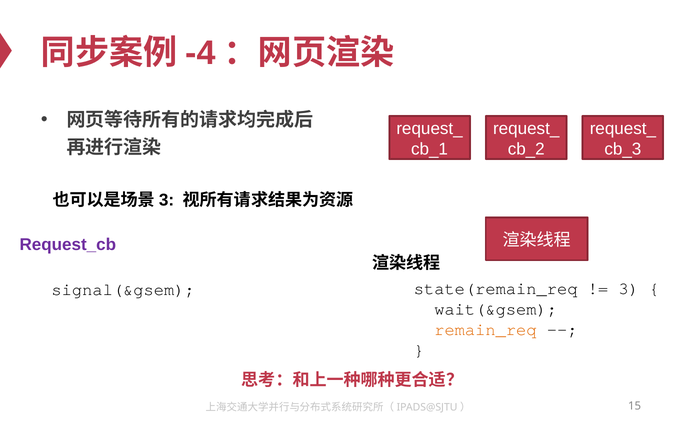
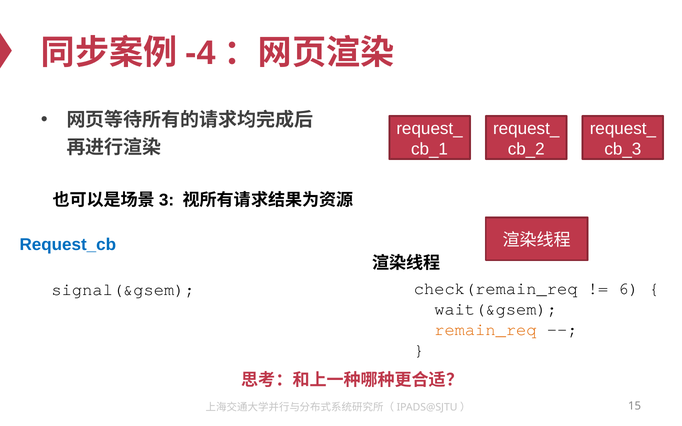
Request_cb colour: purple -> blue (68, 245)
state(remain_req: state(remain_req -> check(remain_req (496, 289)
3: 3 -> 6 (629, 289)
